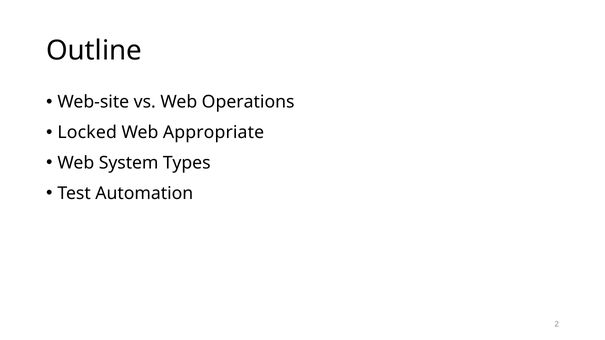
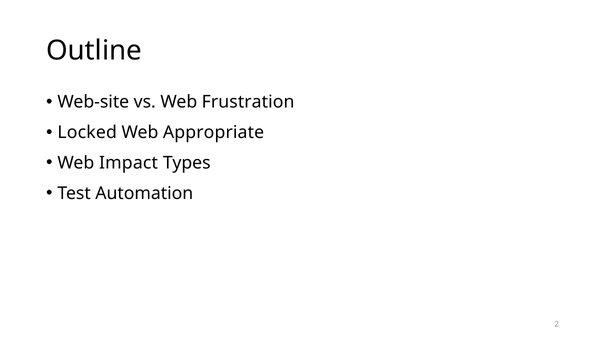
Operations: Operations -> Frustration (248, 102)
System: System -> Impact (129, 163)
